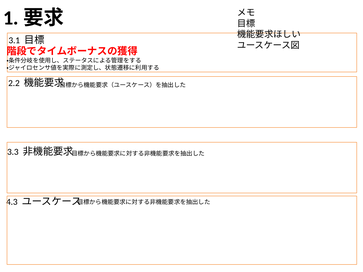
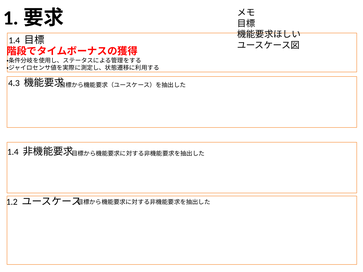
3.1: 3.1 -> 1.4 (14, 41)
2.2: 2.2 -> 4.3 (14, 83)
3.3: 3.3 -> 1.4 (13, 152)
4.3: 4.3 -> 1.2 (12, 202)
